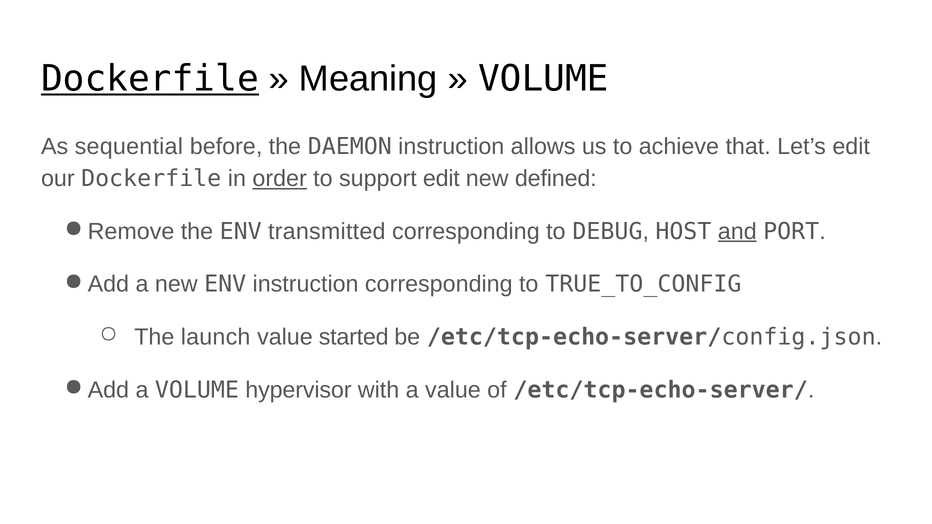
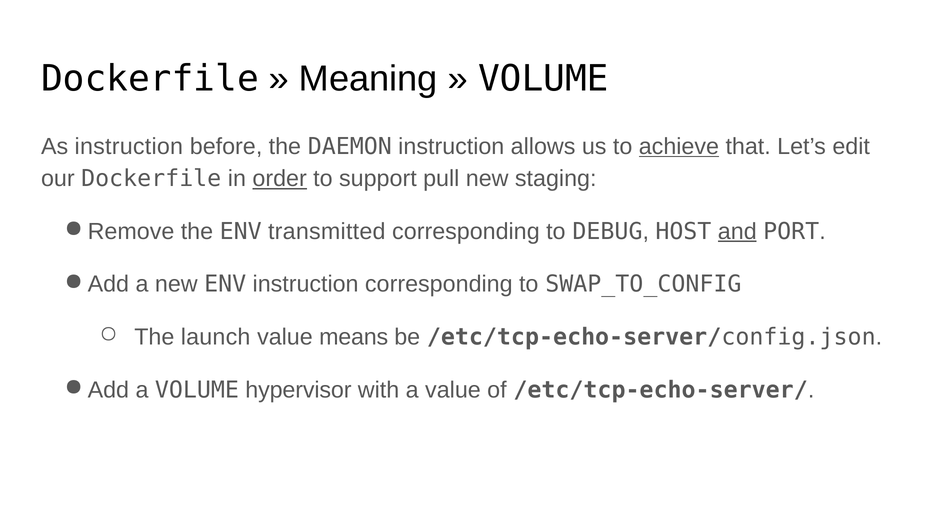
Dockerfile underline: present -> none (150, 79)
As sequential: sequential -> instruction (129, 147)
achieve underline: none -> present (679, 147)
support edit: edit -> pull (441, 179)
defined: defined -> staging (556, 179)
TRUE_TO_CONFIG: TRUE_TO_CONFIG -> SWAP_TO_CONFIG (643, 284)
started: started -> means (354, 337)
